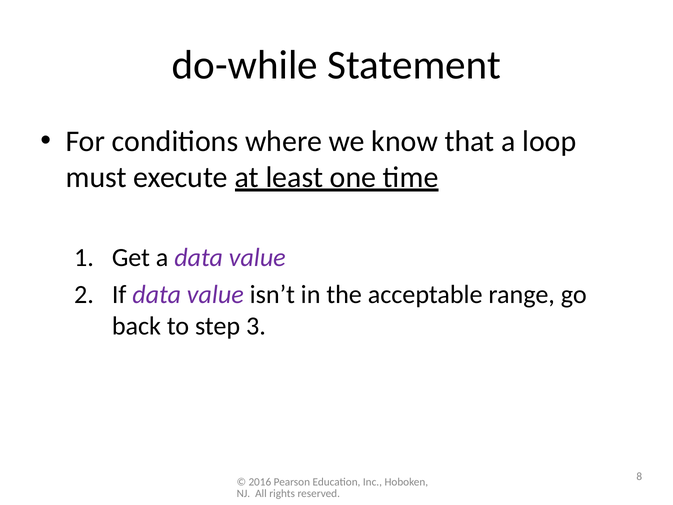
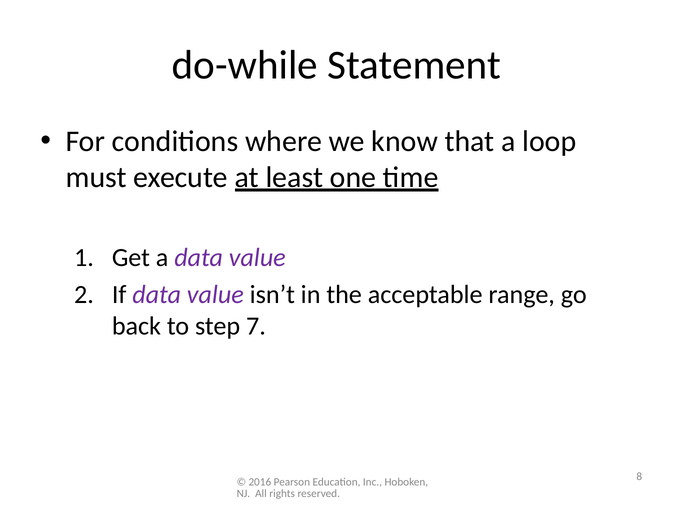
3: 3 -> 7 (256, 326)
